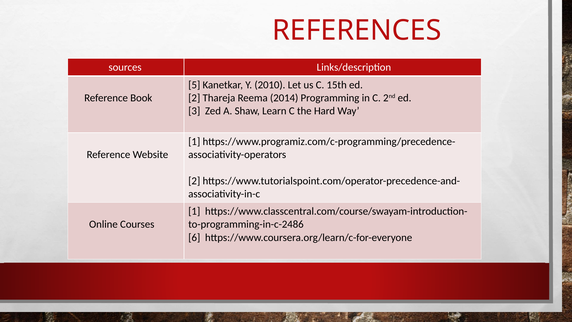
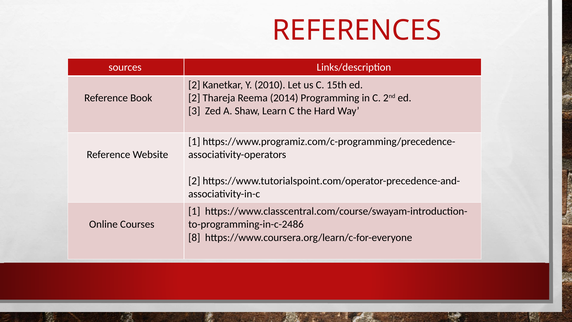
5: 5 -> 2 (194, 85)
6: 6 -> 8 (194, 237)
